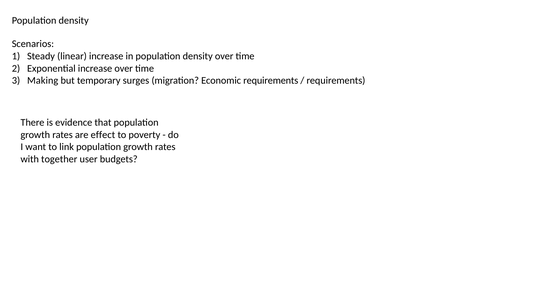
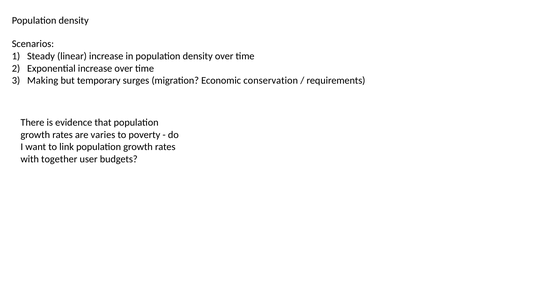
Economic requirements: requirements -> conservation (271, 81)
effect: effect -> varies (103, 135)
